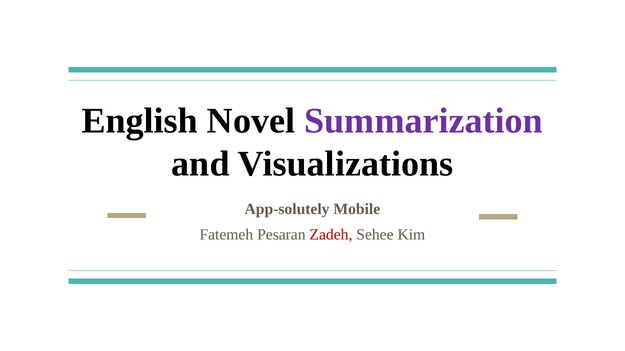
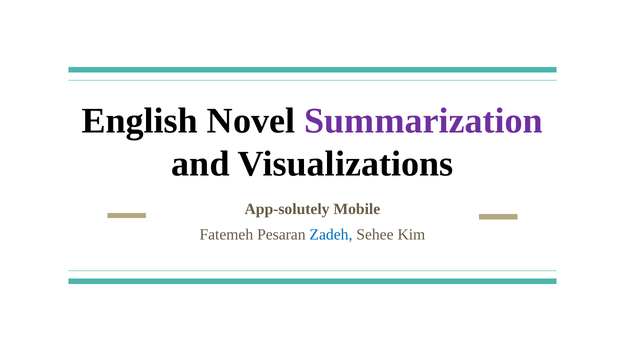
Zadeh colour: red -> blue (331, 235)
